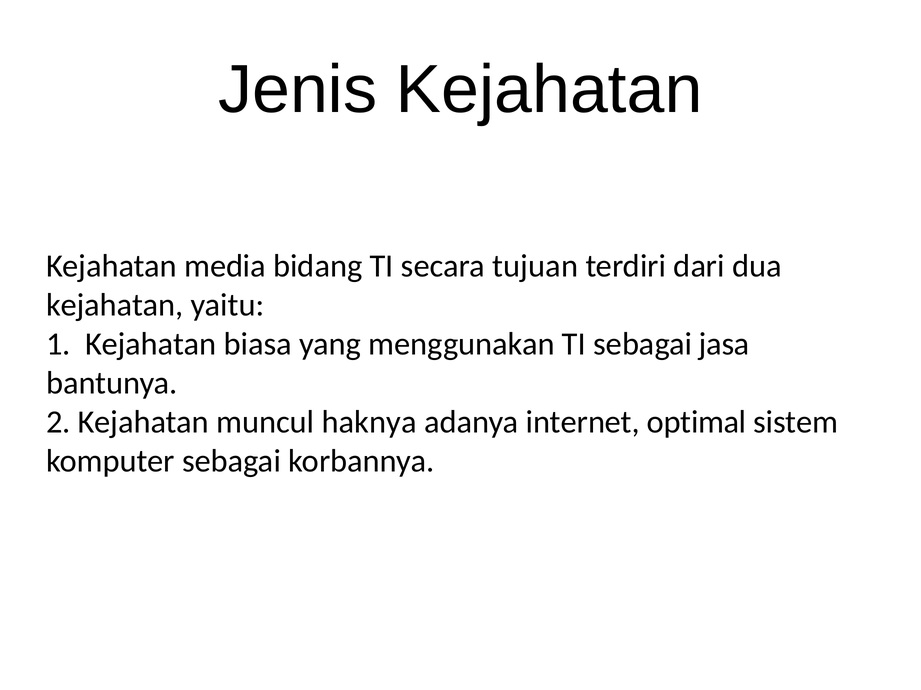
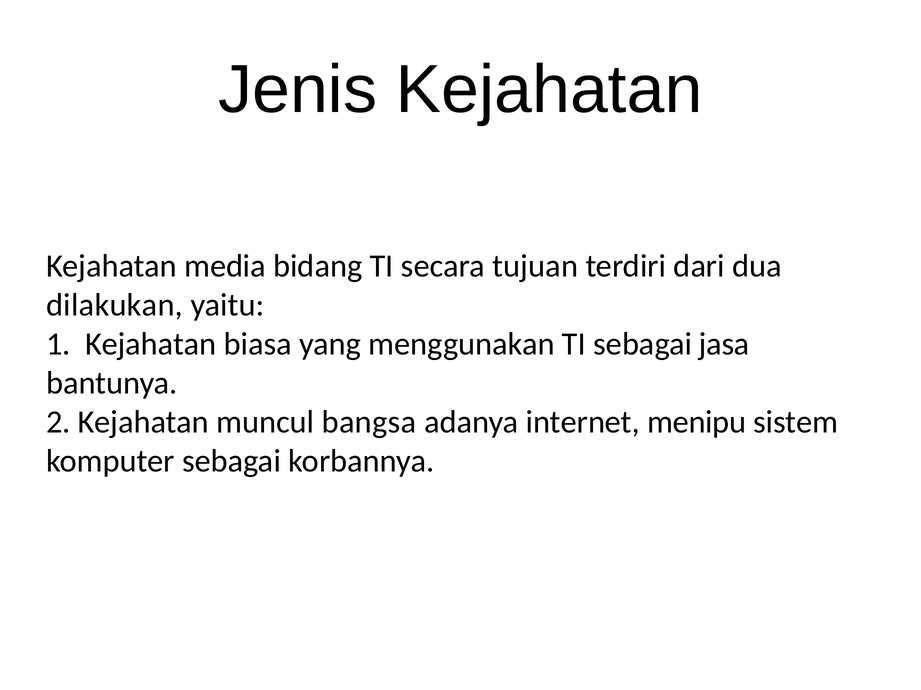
kejahatan: kejahatan -> dilakukan (115, 305)
haknya: haknya -> bangsa (369, 422)
optimal: optimal -> menipu (697, 422)
